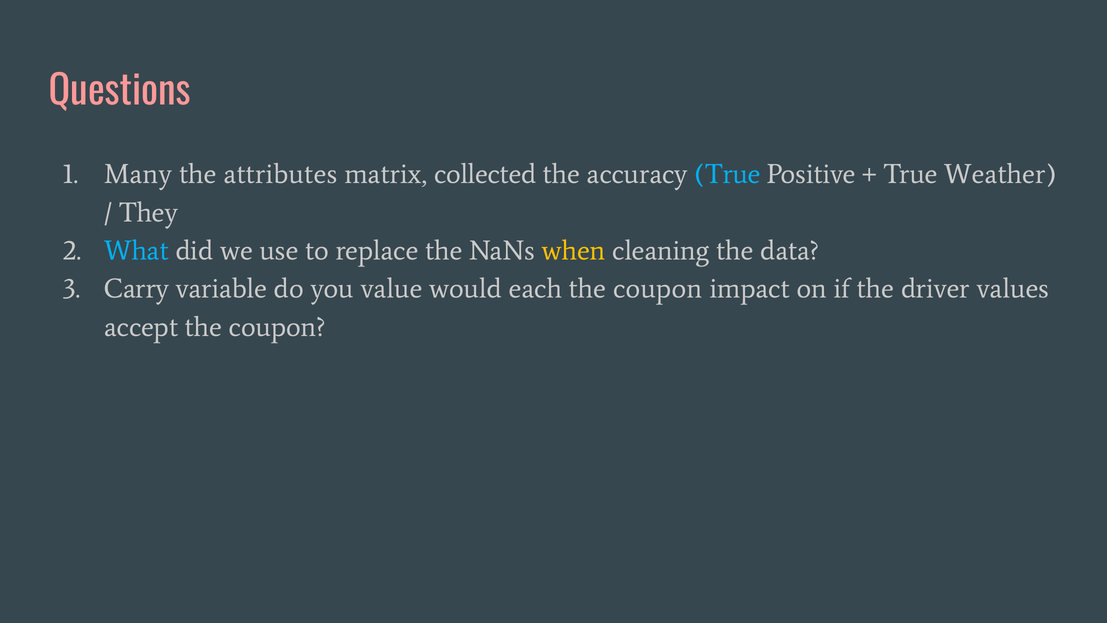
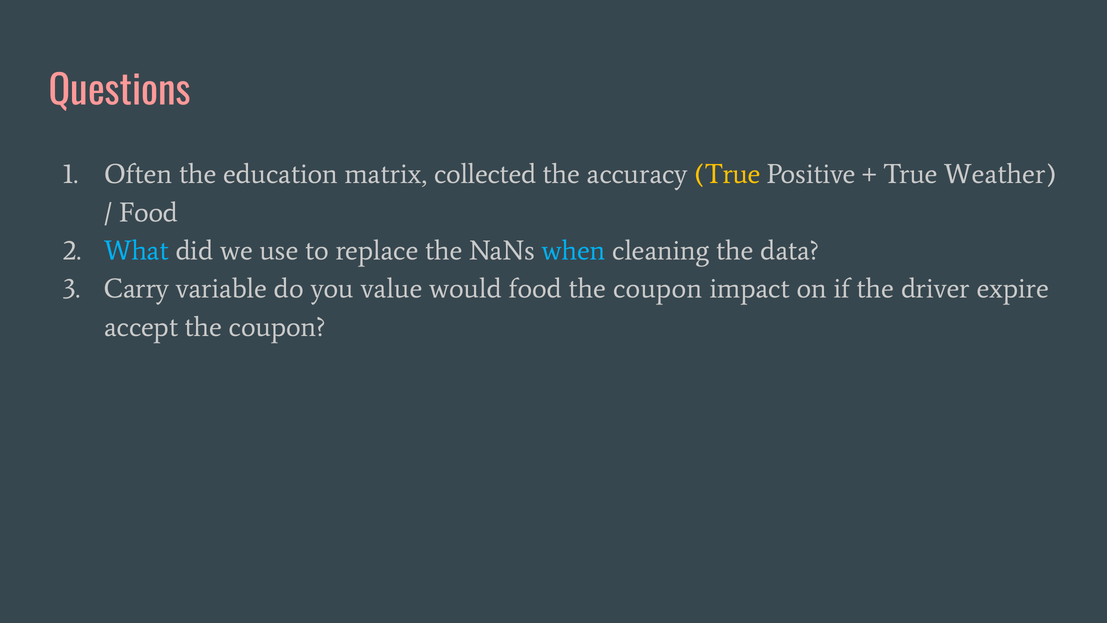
Many: Many -> Often (138, 174)
attributes: attributes -> education (281, 174)
True colour: light blue -> yellow (727, 174)
They: They -> Food (149, 212)
when colour: yellow -> light blue (574, 250)
would each: each -> food (535, 289)
values: values -> expire (1013, 289)
